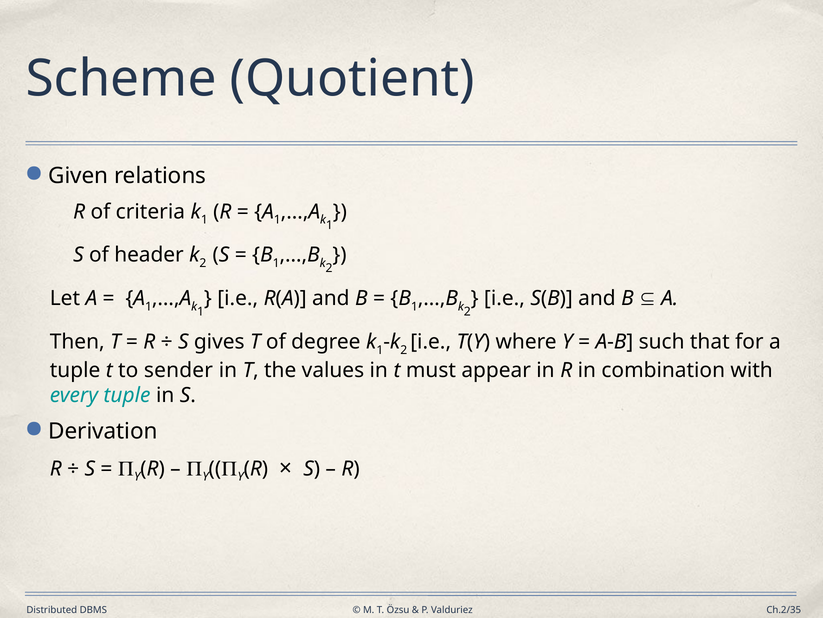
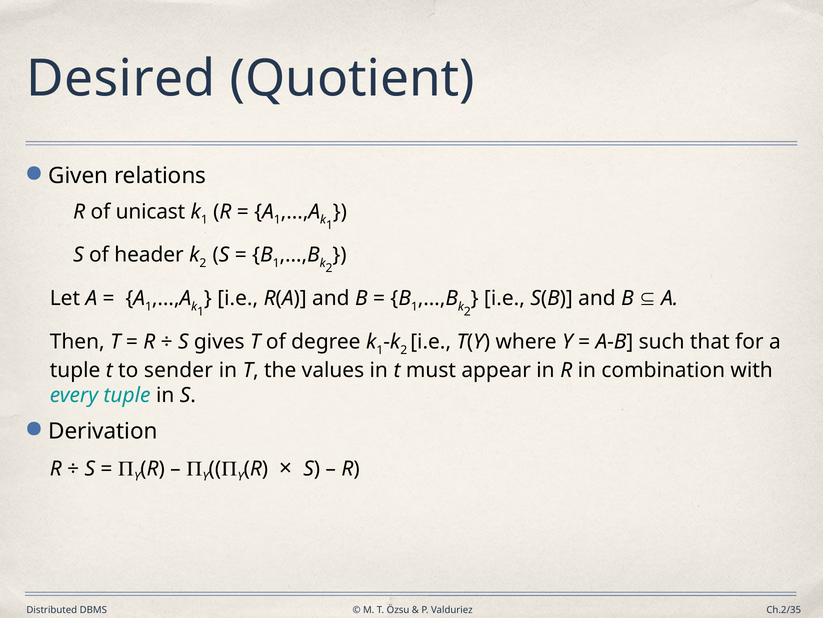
Scheme: Scheme -> Desired (121, 79)
criteria: criteria -> unicast (150, 211)
